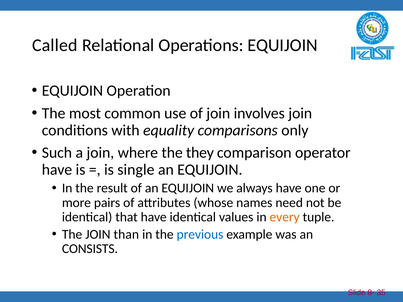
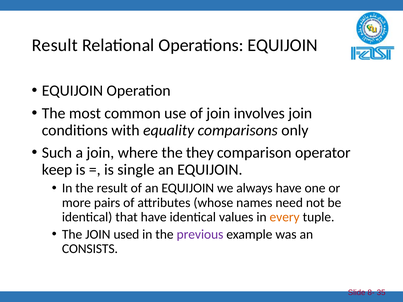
Called: Called -> Result (55, 45)
have: have -> keep (57, 170)
than: than -> used (126, 235)
previous colour: blue -> purple (200, 235)
